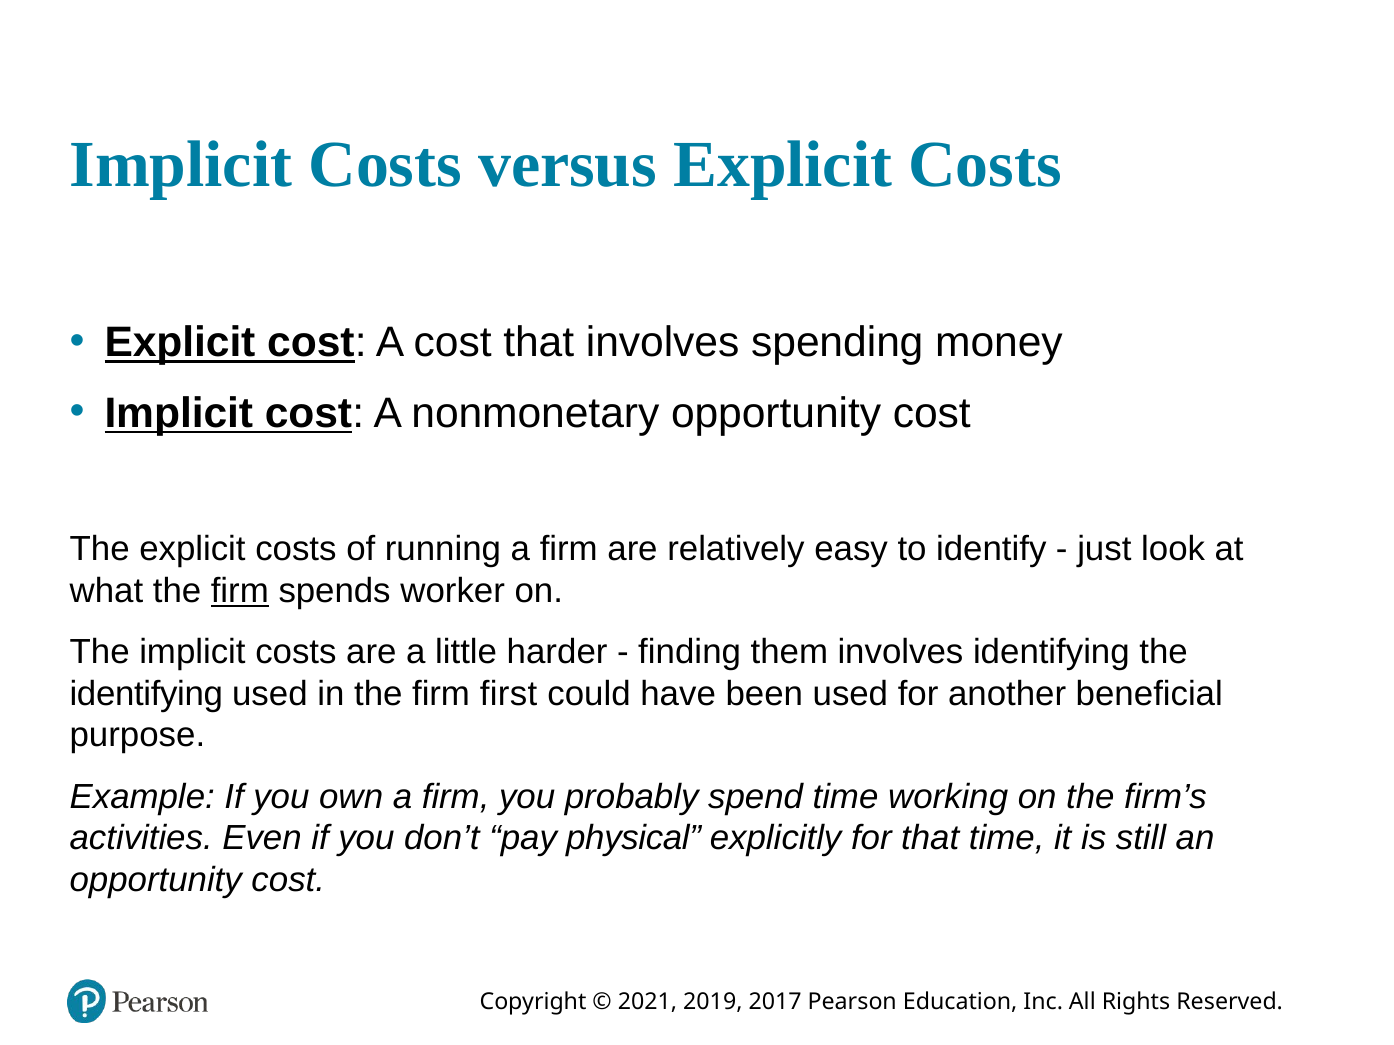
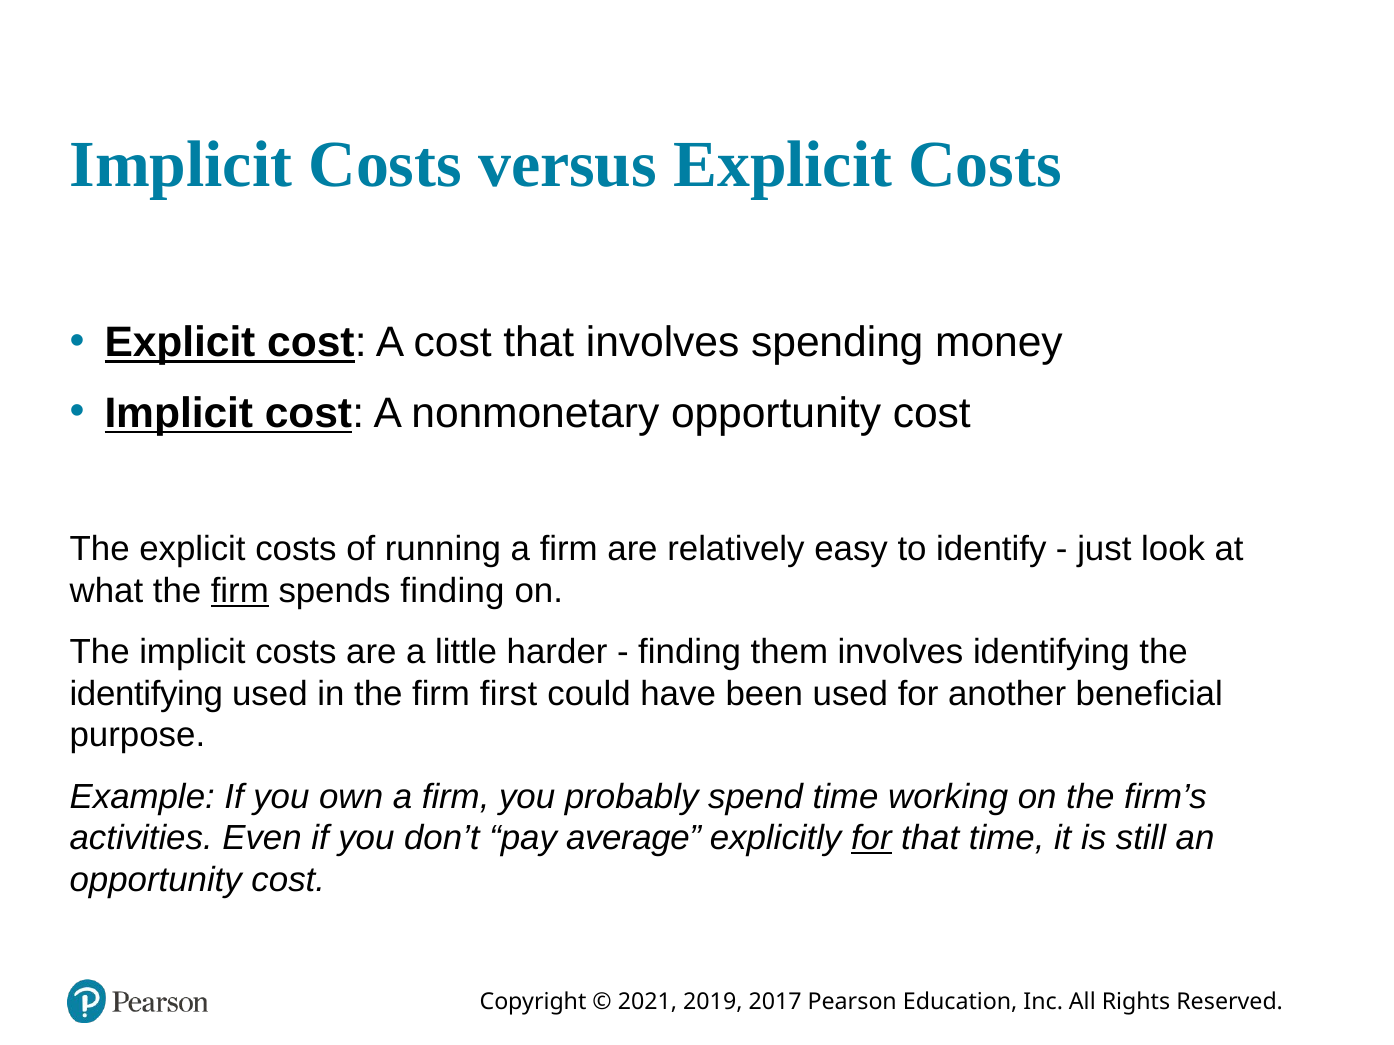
spends worker: worker -> finding (452, 591)
physical: physical -> average (634, 839)
for underline: none -> present (871, 839)
